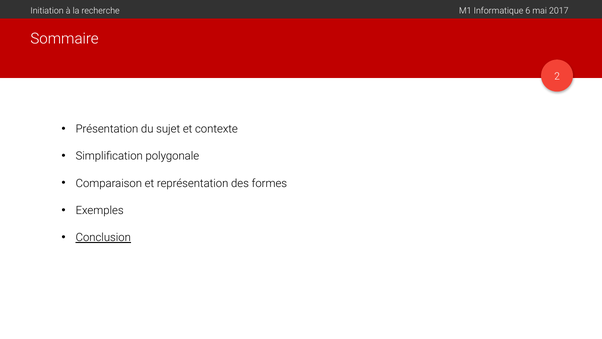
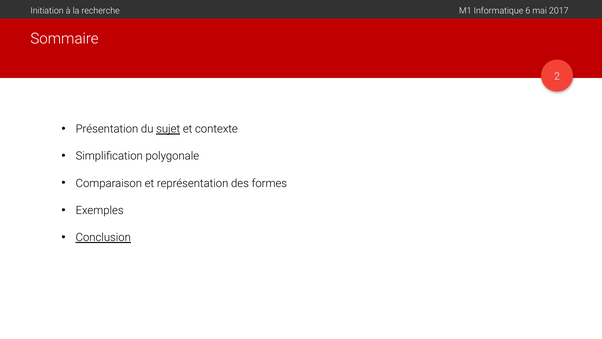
sujet underline: none -> present (168, 129)
